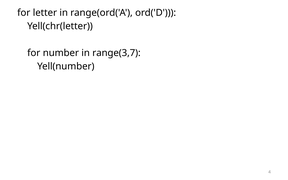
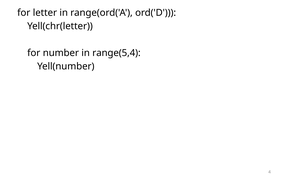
range(3,7: range(3,7 -> range(5,4 (116, 53)
